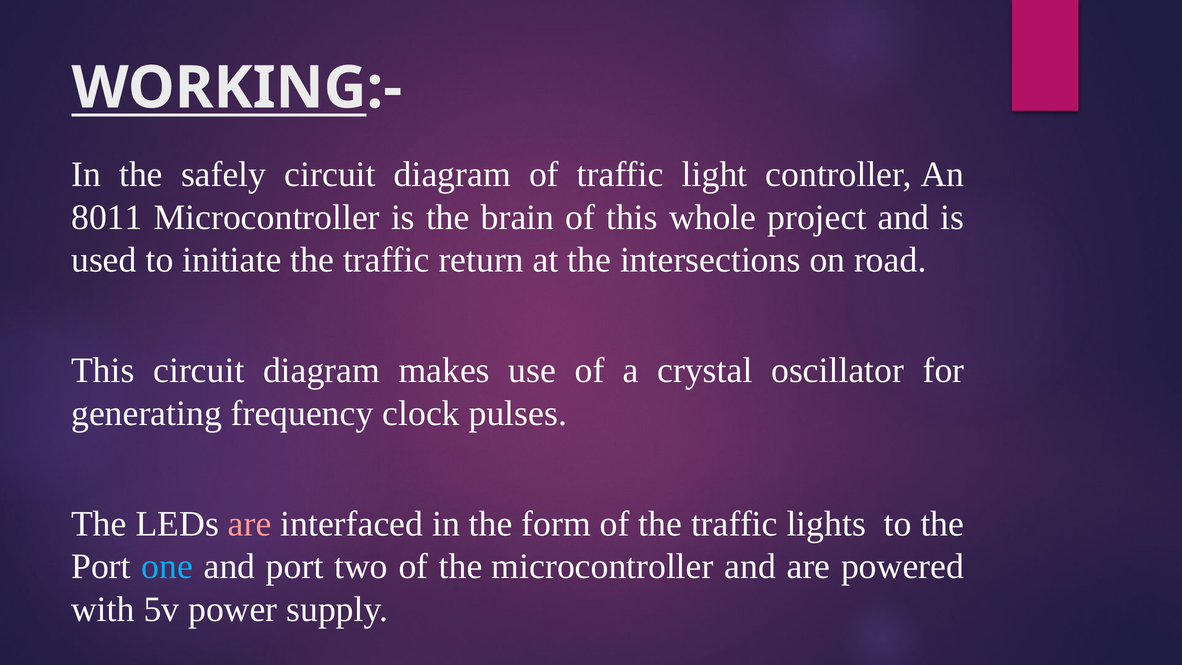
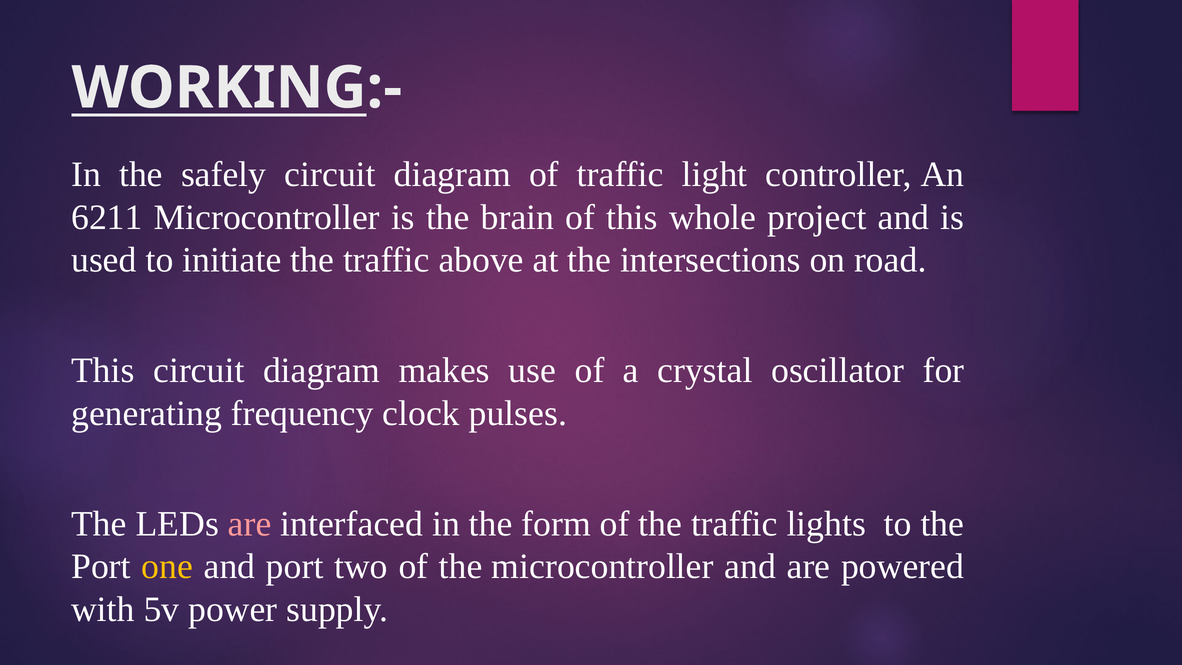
8011: 8011 -> 6211 (107, 217)
return: return -> above (481, 260)
one colour: light blue -> yellow (167, 567)
